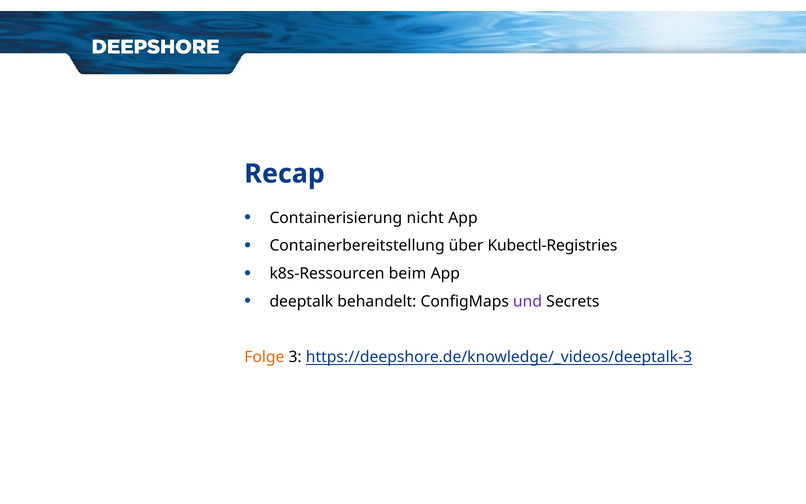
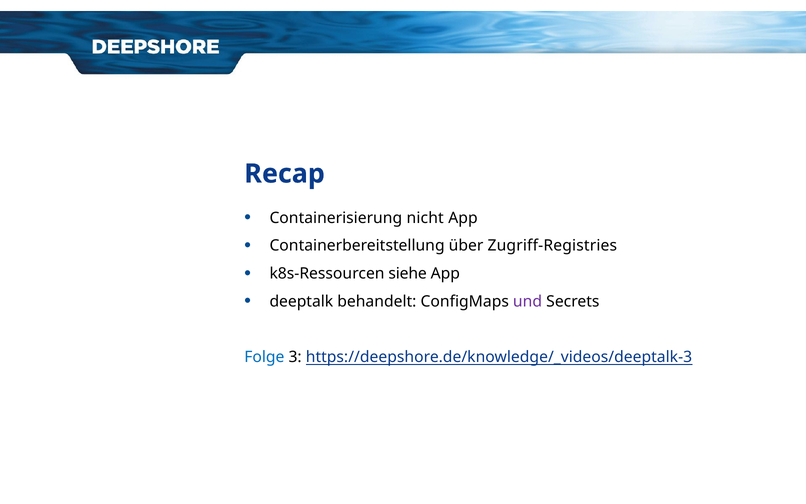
Kubectl-Registries: Kubectl-Registries -> Zugriff-Registries (552, 246)
beim: beim -> siehe (408, 274)
Folge colour: orange -> blue (264, 357)
